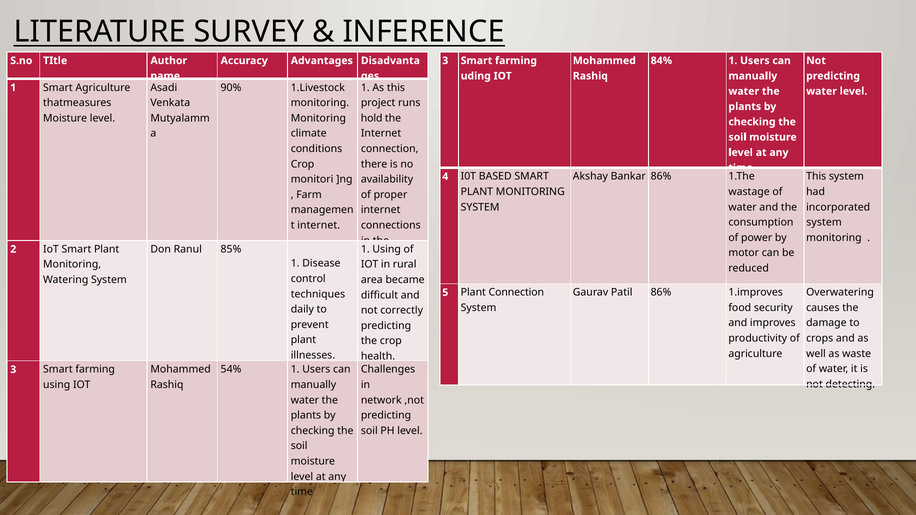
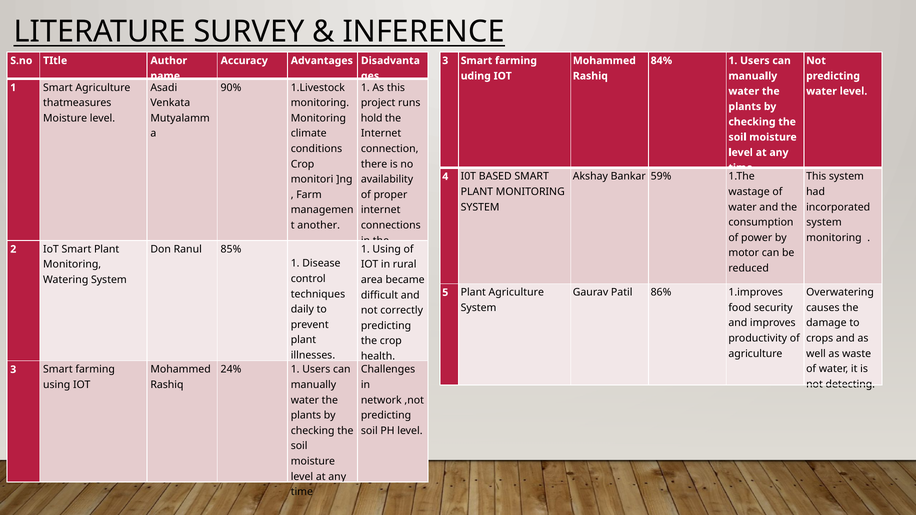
Bankar 86%: 86% -> 59% (661, 177)
internet: internet -> another (319, 225)
Plant Connection: Connection -> Agriculture (516, 293)
54%: 54% -> 24% (231, 370)
